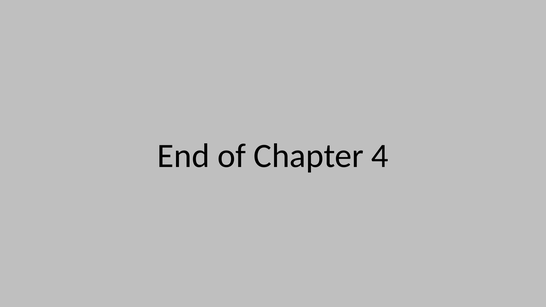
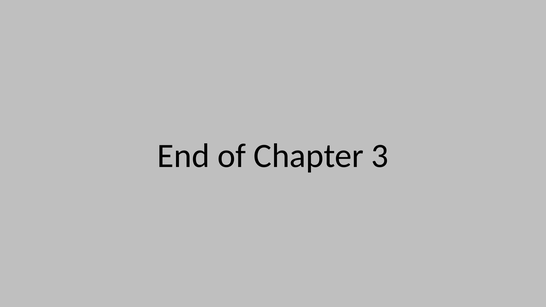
4: 4 -> 3 (380, 156)
